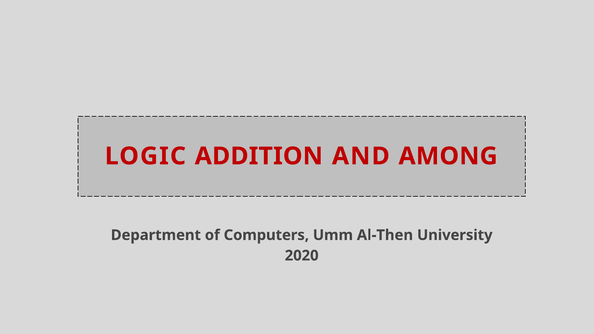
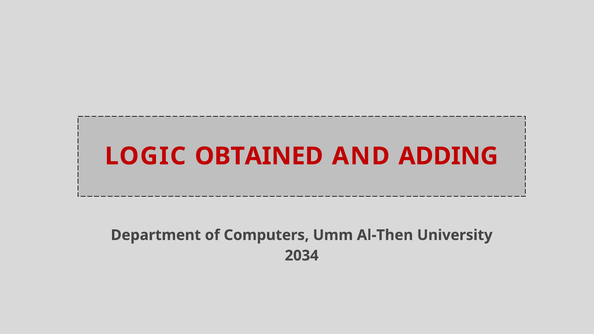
ADDITION: ADDITION -> OBTAINED (259, 156)
AMONG: AMONG -> ADDING (448, 156)
2020: 2020 -> 2034 (302, 256)
